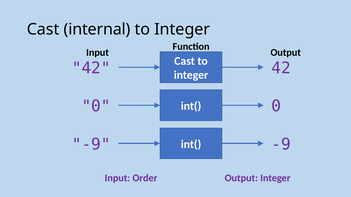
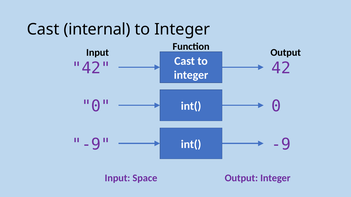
Order: Order -> Space (145, 178)
